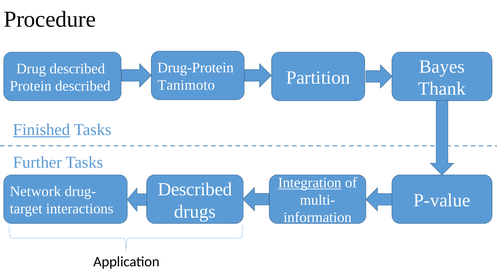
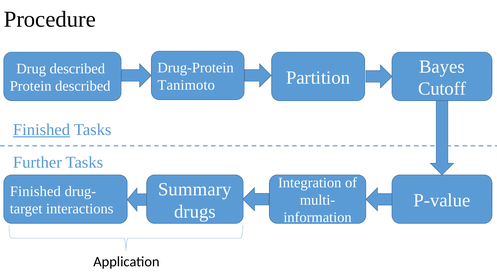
Thank: Thank -> Cutoff (442, 89)
Integration underline: present -> none (310, 183)
Described: Described -> Summary (195, 190)
Network: Network -> Finished (35, 192)
